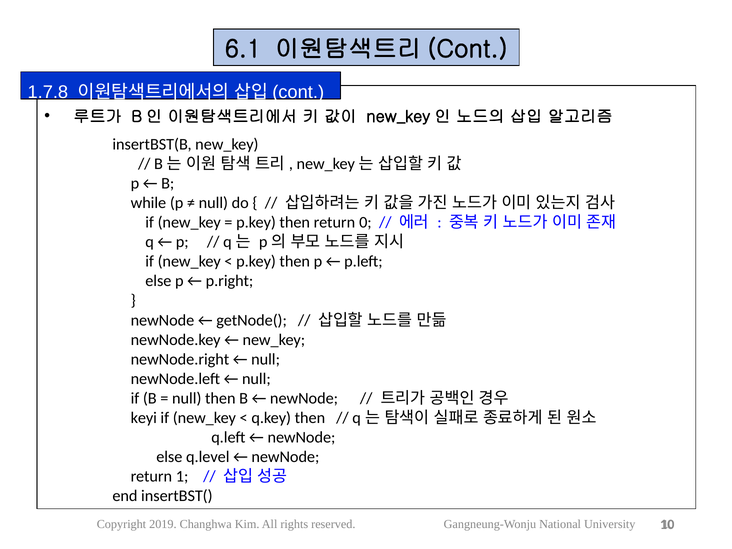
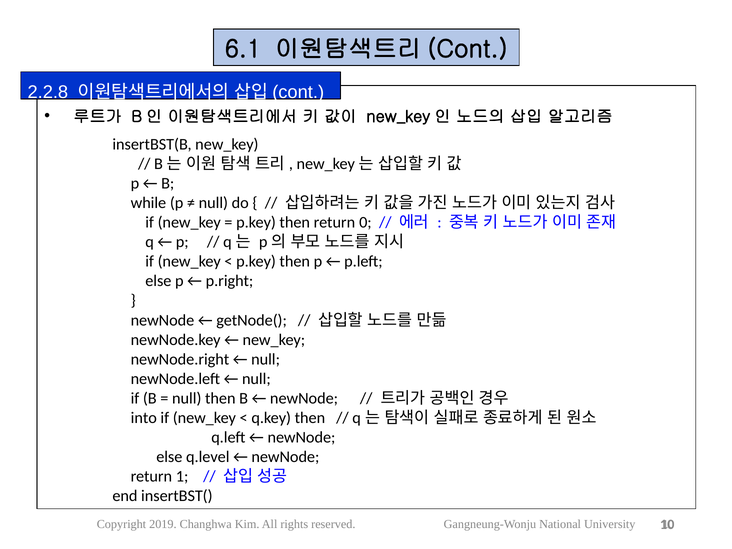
1.7.8: 1.7.8 -> 2.2.8 (48, 92)
keyi: keyi -> into (144, 418)
